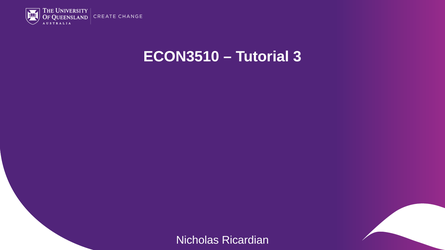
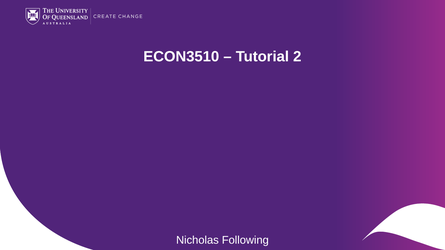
3: 3 -> 2 (297, 57)
Ricardian: Ricardian -> Following (245, 241)
